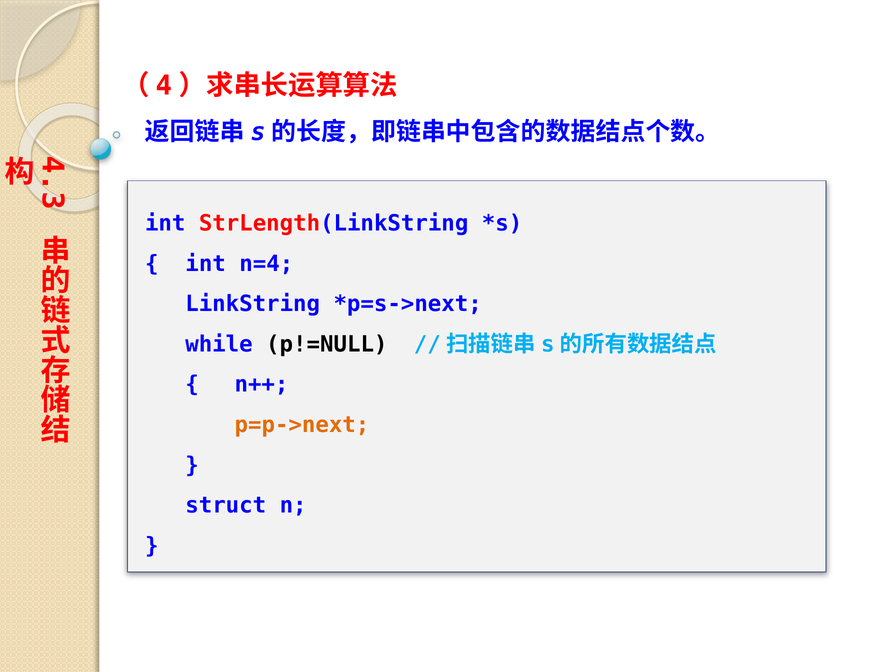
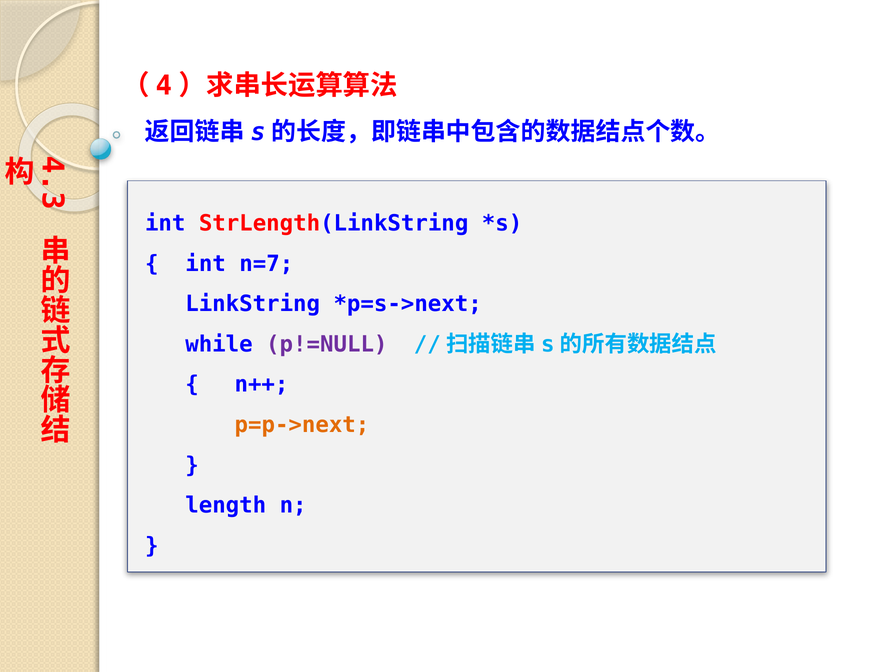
n=4: n=4 -> n=7 (266, 264)
p!=NULL colour: black -> purple (327, 344)
struct: struct -> length (226, 506)
